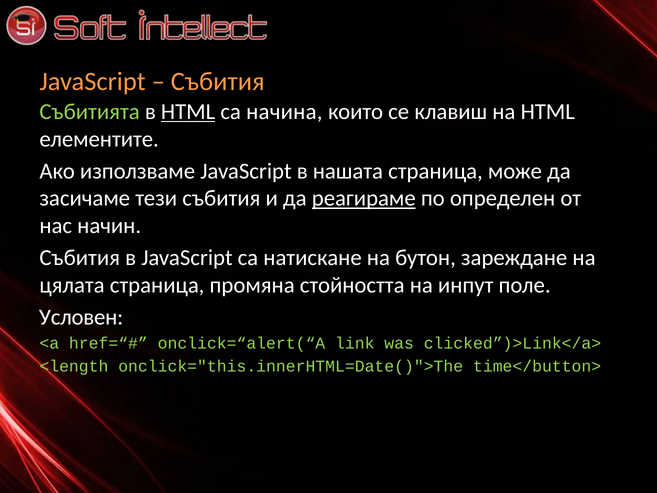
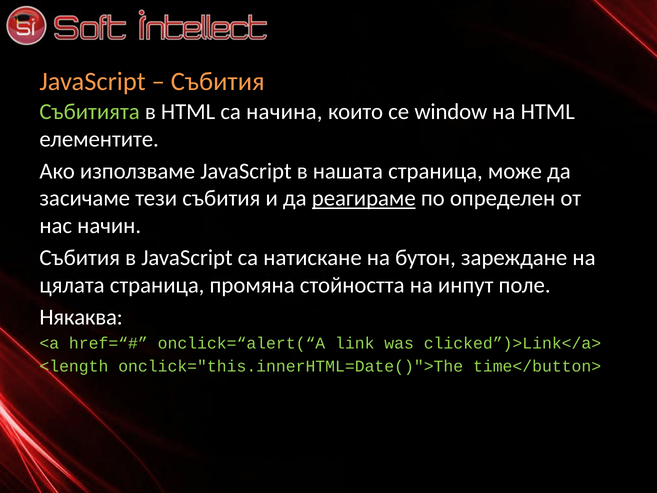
HTML underline: present -> none (188, 112)
клавиш: клавиш -> window (451, 112)
Условен: Условен -> Някаква (81, 317)
